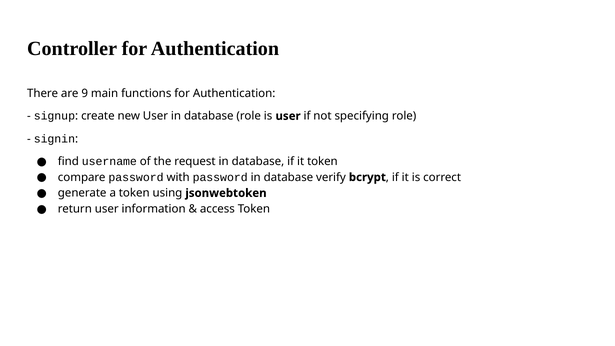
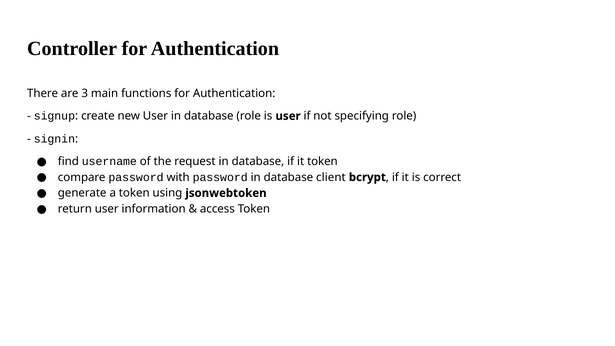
9: 9 -> 3 (85, 93)
verify: verify -> client (331, 177)
